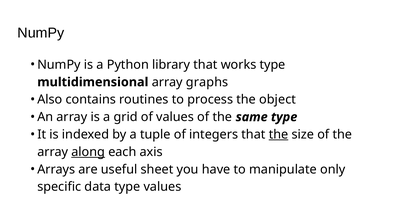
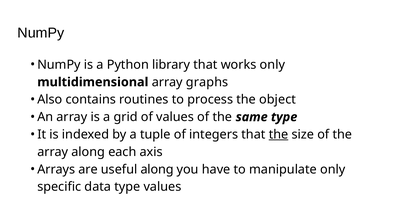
works type: type -> only (272, 65)
along underline: present -> none (88, 152)
useful sheet: sheet -> along (157, 169)
